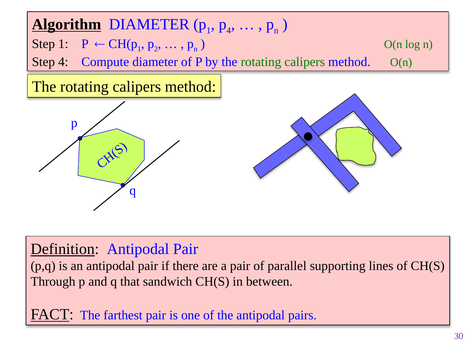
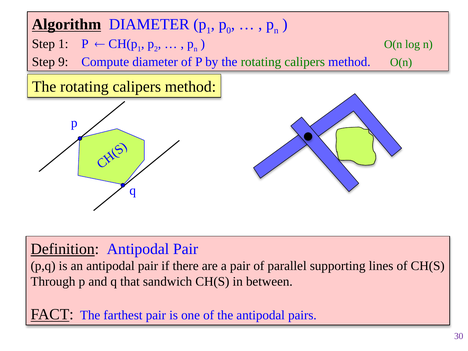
p 4: 4 -> 0 (229, 31)
Step 4: 4 -> 9 (63, 62)
